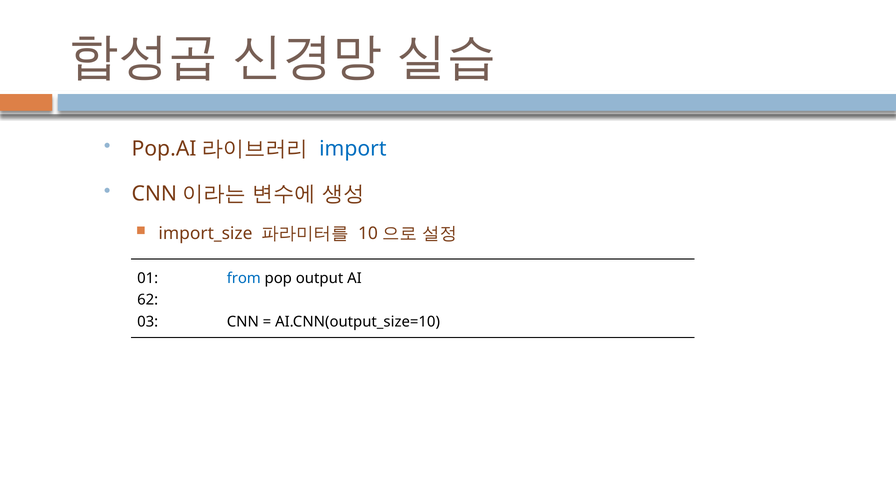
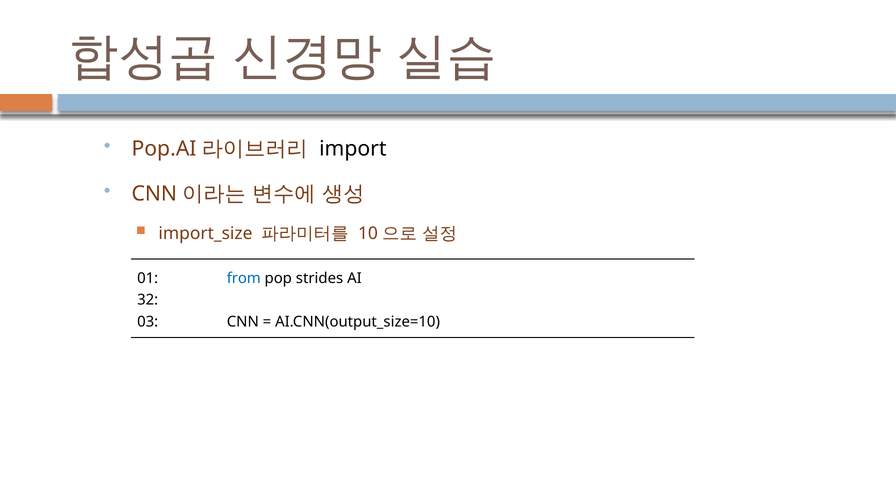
import colour: blue -> black (353, 149)
output: output -> strides (320, 278)
62: 62 -> 32 (148, 300)
